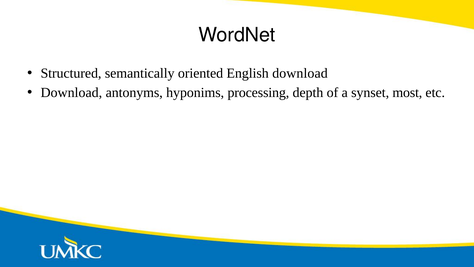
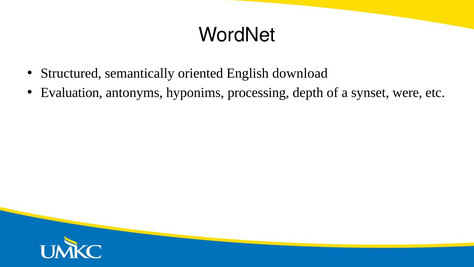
Download: Download -> Evaluation (71, 93)
most: most -> were (407, 93)
